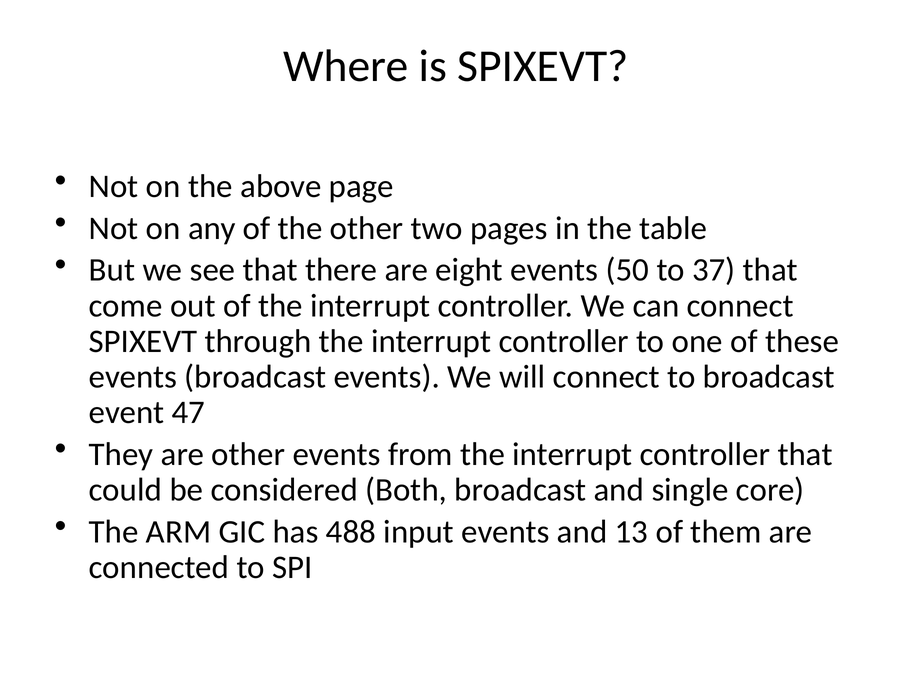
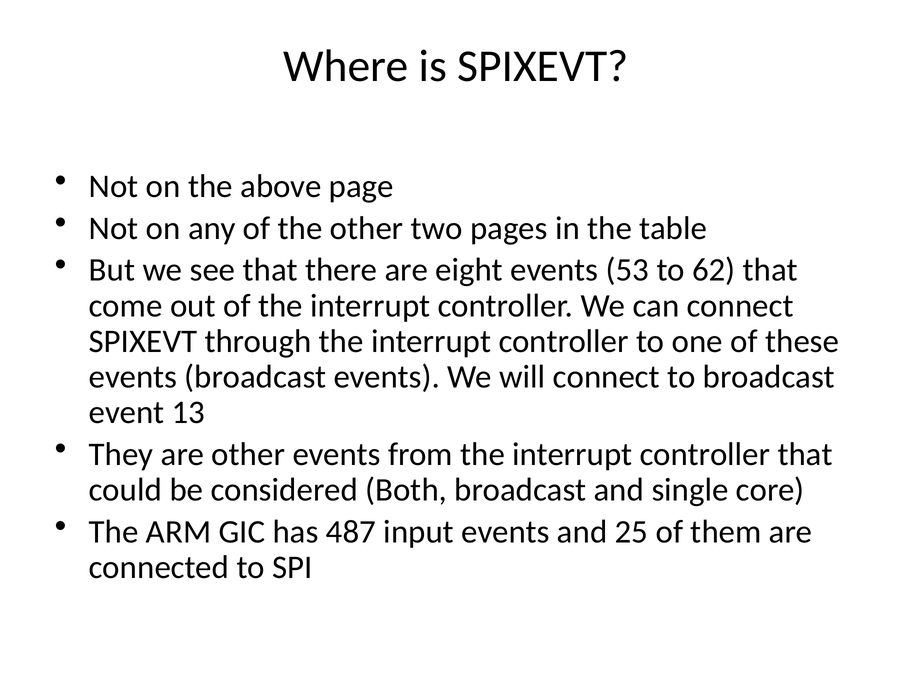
50: 50 -> 53 (627, 270)
37: 37 -> 62 (714, 270)
47: 47 -> 13 (188, 412)
488: 488 -> 487 (351, 532)
13: 13 -> 25 (631, 532)
